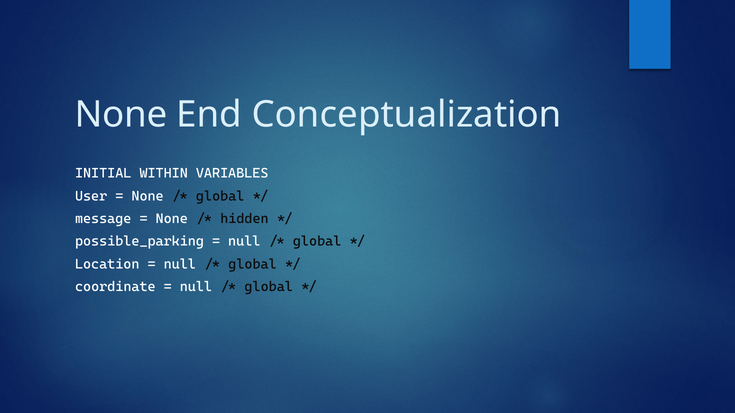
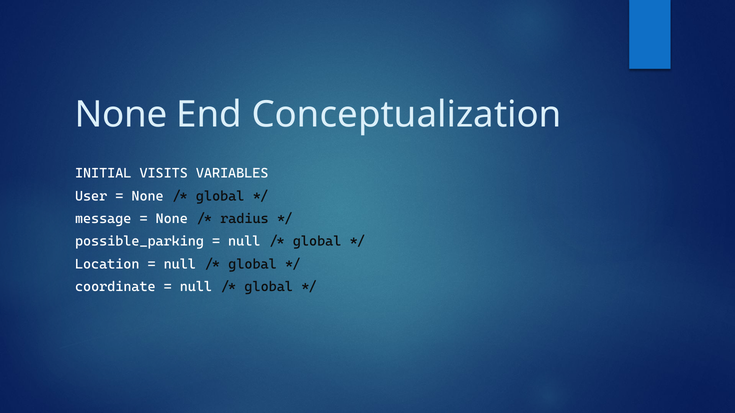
WITHIN: WITHIN -> VISITS (164, 174)
hidden: hidden -> radius (244, 219)
